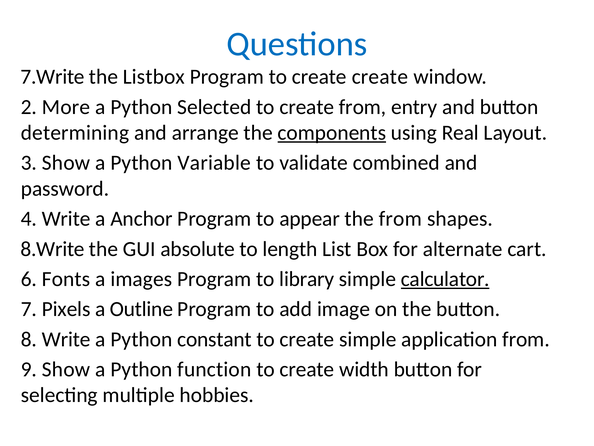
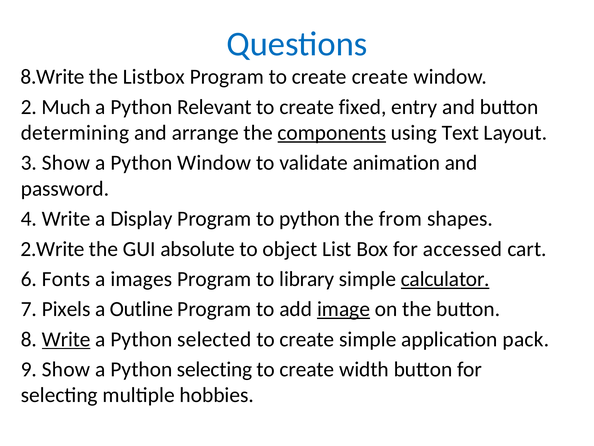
7.Write: 7.Write -> 8.Write (53, 77)
More: More -> Much (66, 107)
Selected: Selected -> Relevant (214, 107)
create from: from -> fixed (363, 107)
Real: Real -> Text (460, 133)
Python Variable: Variable -> Window (214, 163)
combined: combined -> animation (396, 163)
Anchor: Anchor -> Display (141, 219)
to appear: appear -> python (310, 219)
8.Write: 8.Write -> 2.Write (53, 249)
length: length -> object (290, 249)
alternate: alternate -> accessed (463, 249)
image underline: none -> present (344, 309)
Write underline: none -> present (66, 339)
constant: constant -> selected (214, 339)
application from: from -> pack (526, 339)
Python function: function -> selecting (215, 369)
